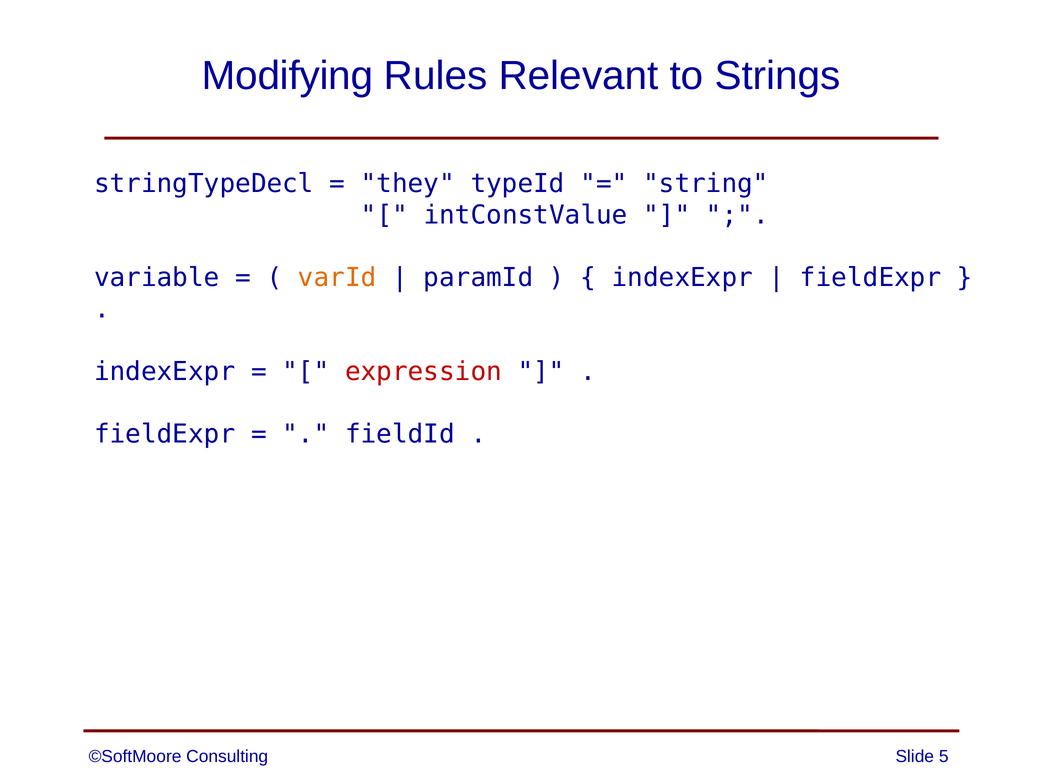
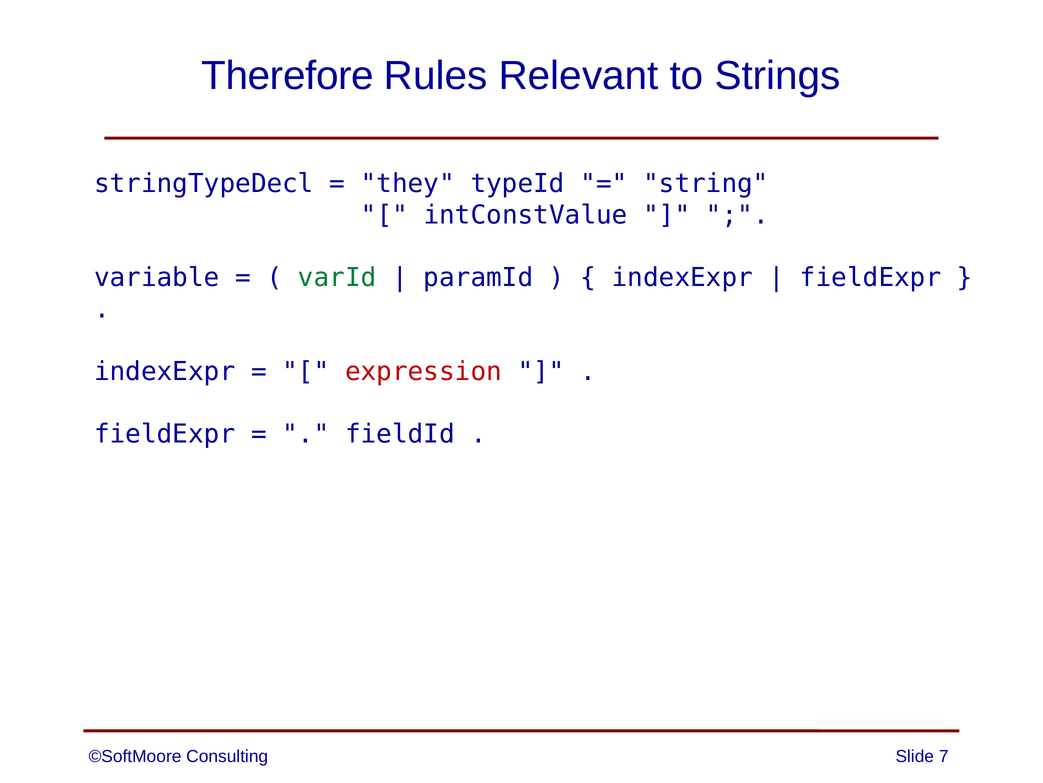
Modifying: Modifying -> Therefore (288, 76)
varId colour: orange -> green (337, 277)
5: 5 -> 7 (944, 756)
